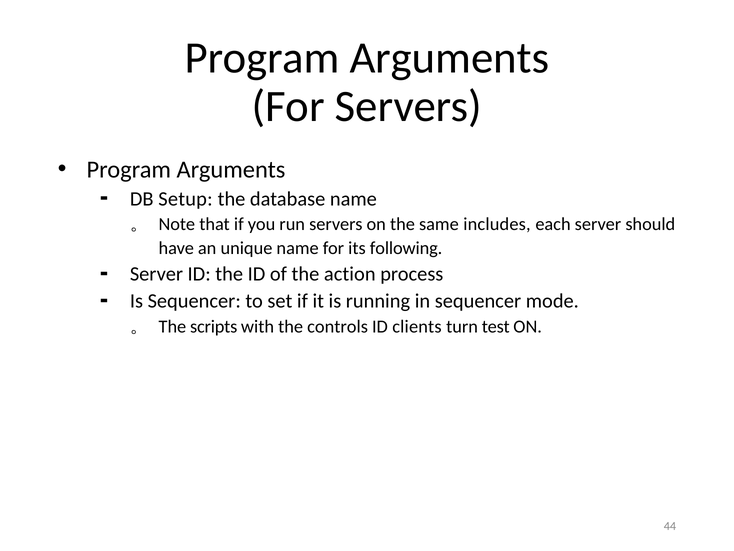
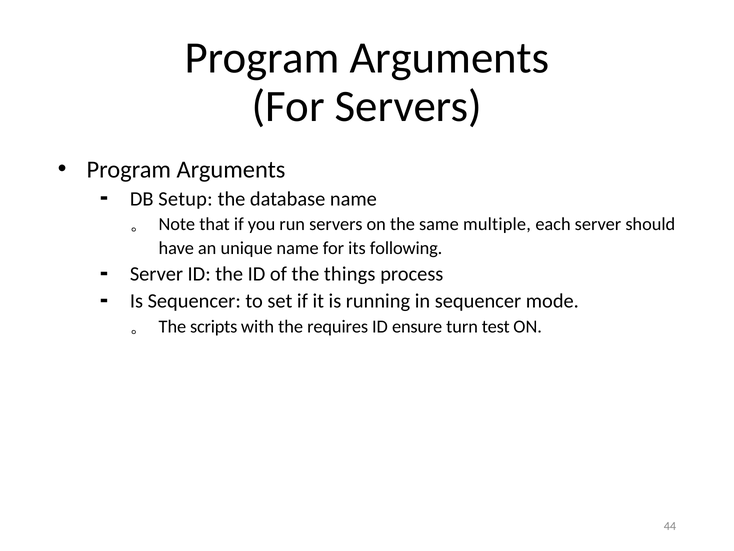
includes: includes -> multiple (497, 224)
action: action -> things (350, 274)
controls: controls -> requires (338, 326)
clients: clients -> ensure (417, 326)
